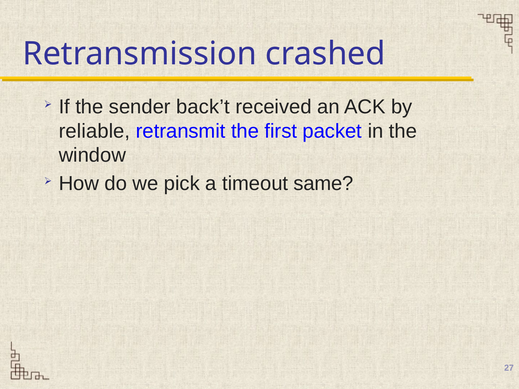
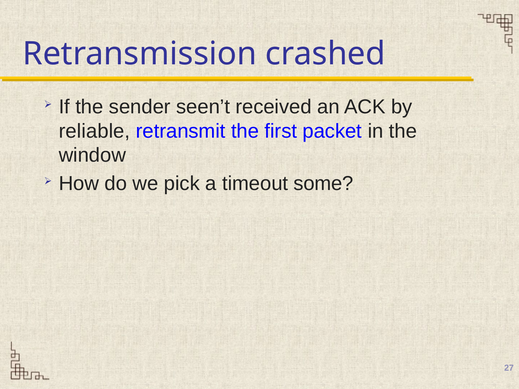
back’t: back’t -> seen’t (203, 107)
same: same -> some (323, 184)
